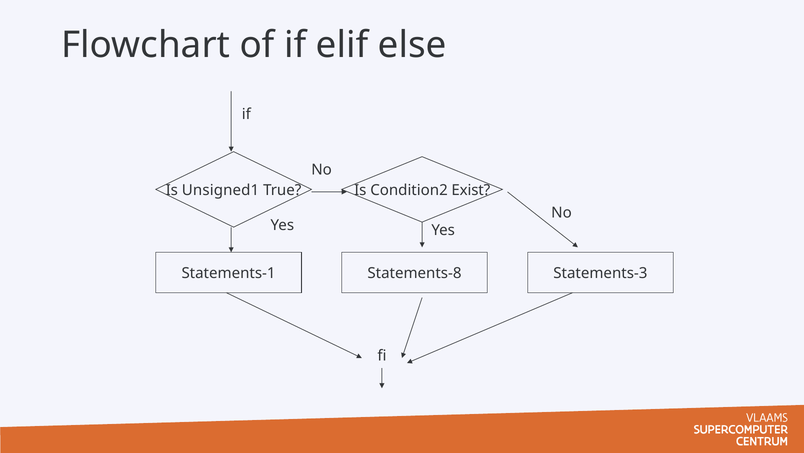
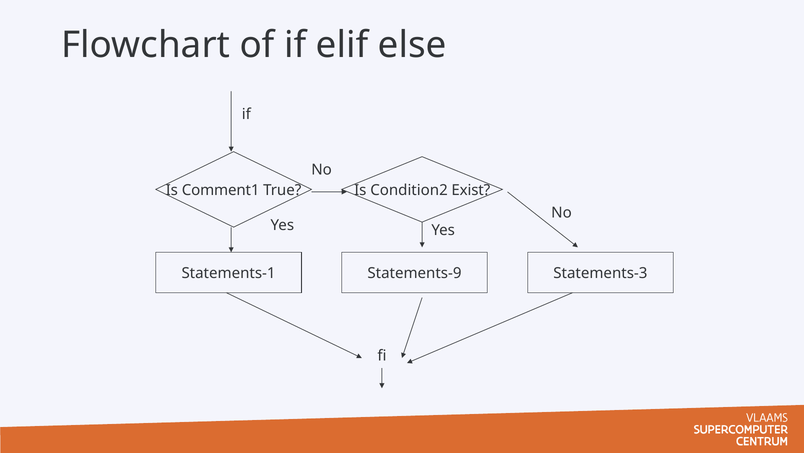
Unsigned1: Unsigned1 -> Comment1 (221, 190)
Statements-8: Statements-8 -> Statements-9 (414, 273)
